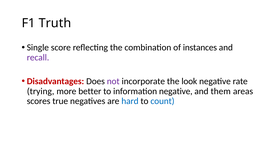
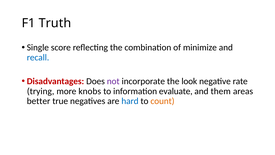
instances: instances -> minimize (200, 47)
recall colour: purple -> blue (38, 57)
better: better -> knobs (90, 91)
information negative: negative -> evaluate (176, 91)
scores: scores -> better (39, 101)
count colour: blue -> orange (162, 101)
